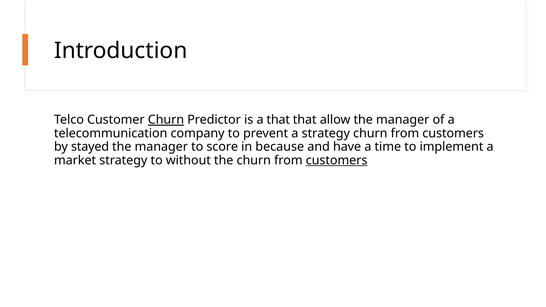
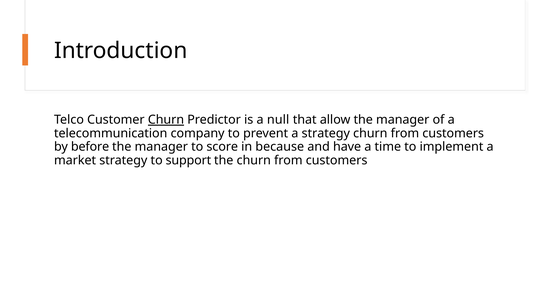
a that: that -> null (278, 120)
stayed: stayed -> before (90, 147)
without: without -> support (188, 160)
customers underline: present -> none (337, 160)
